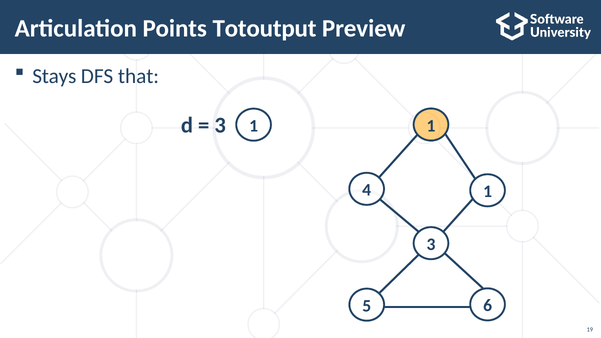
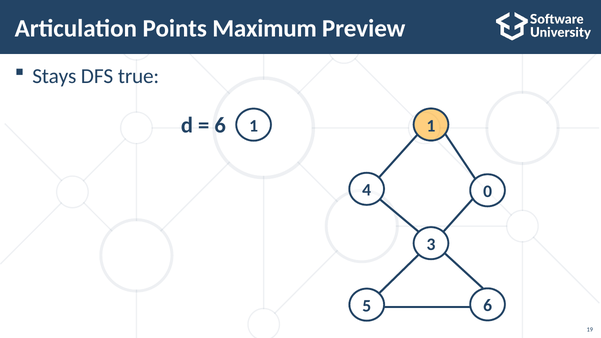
Totoutput: Totoutput -> Maximum (265, 28)
that: that -> true (139, 76)
3: 3 -> 6 (220, 125)
4 1: 1 -> 0 (488, 192)
